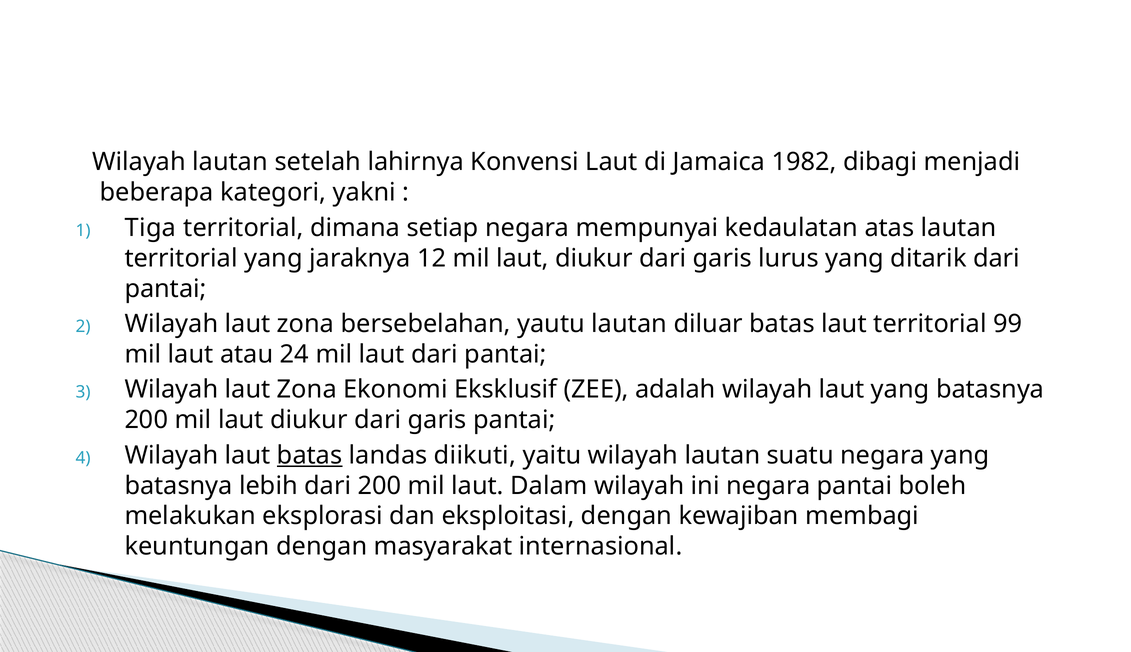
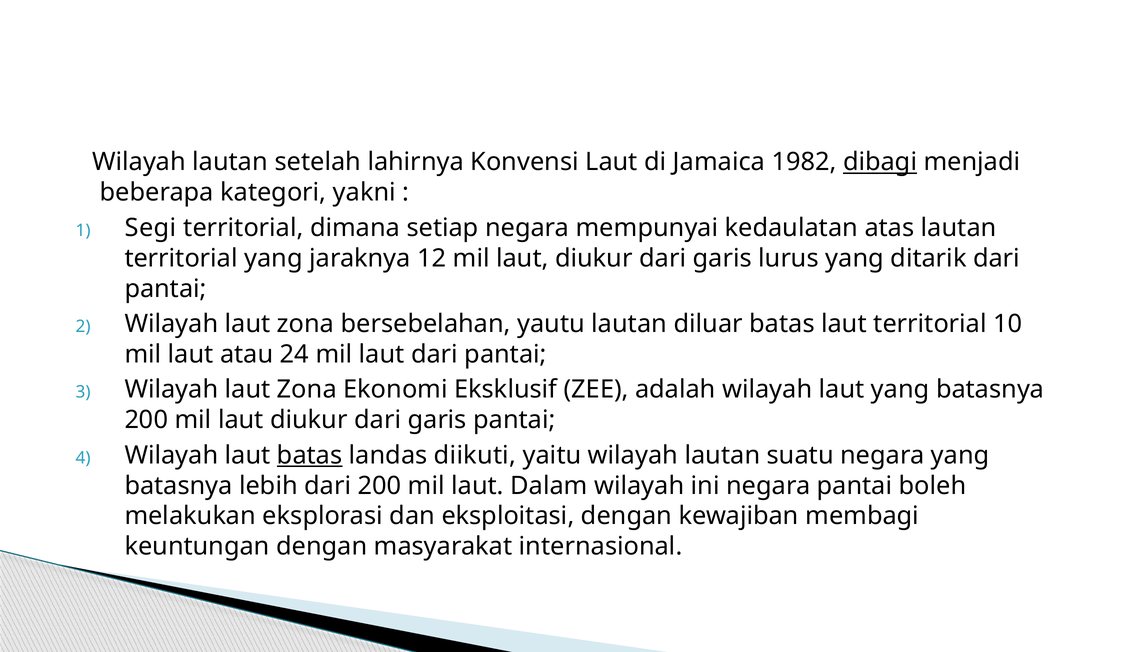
dibagi underline: none -> present (880, 162)
Tiga: Tiga -> Segi (151, 228)
99: 99 -> 10 (1008, 324)
